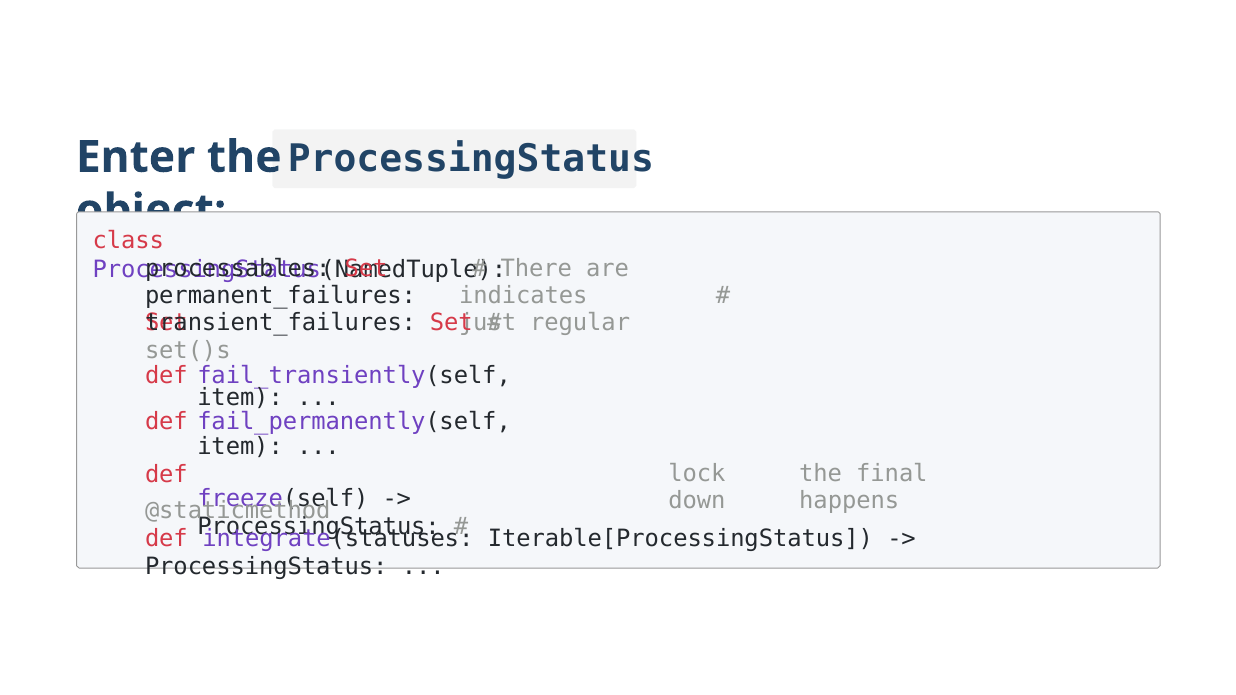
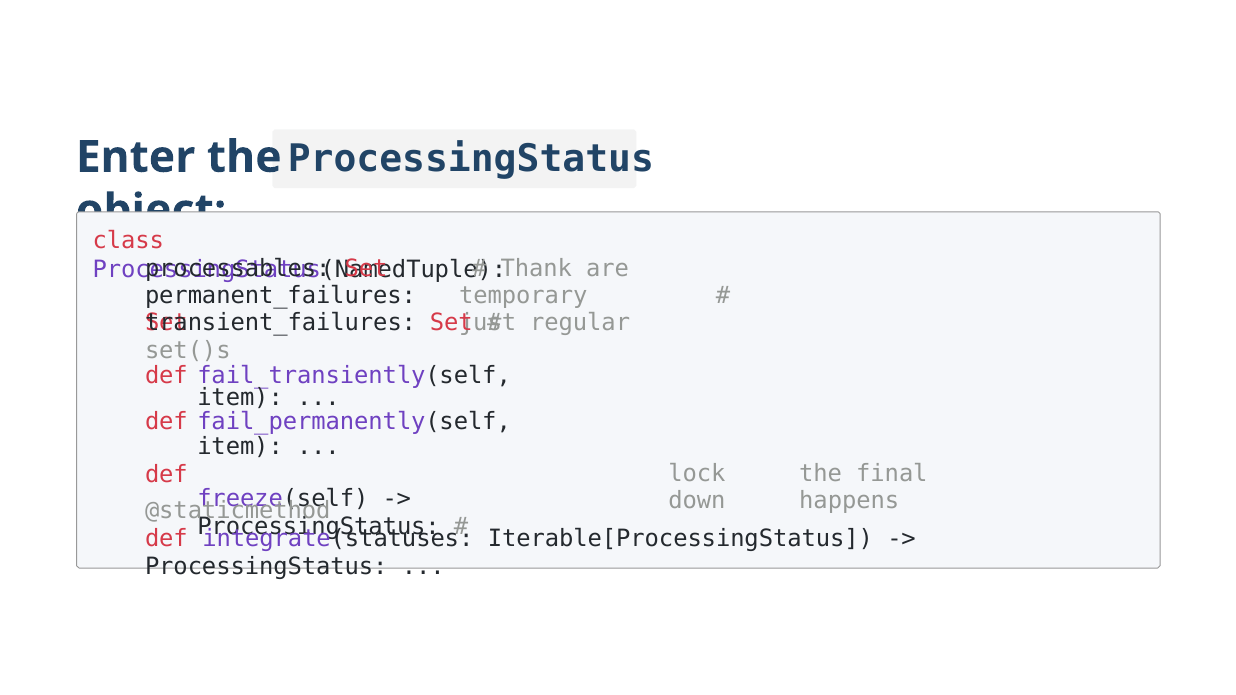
There: There -> Thank (536, 269)
indicates: indicates -> temporary (523, 296)
